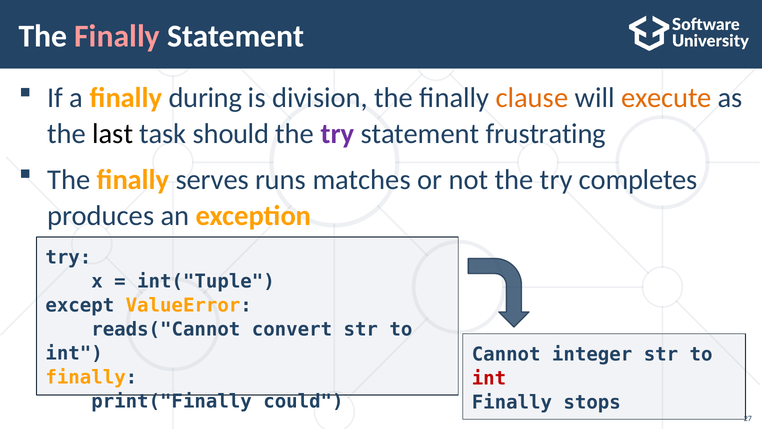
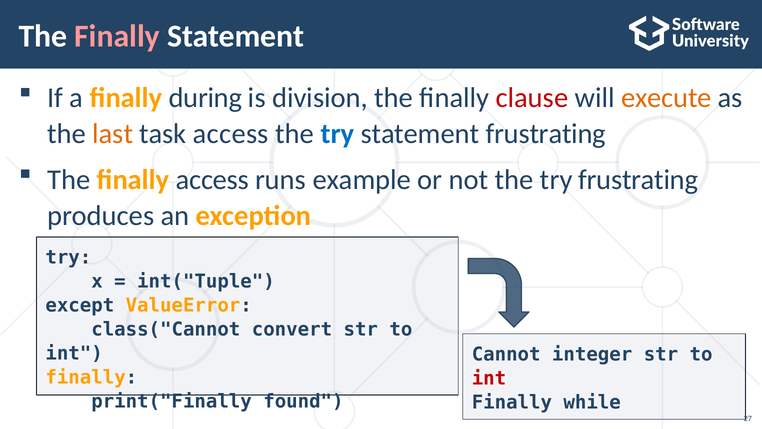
clause colour: orange -> red (532, 98)
last colour: black -> orange (113, 134)
task should: should -> access (231, 134)
try colour: purple -> blue (338, 134)
finally serves: serves -> access (212, 179)
matches: matches -> example (362, 179)
try completes: completes -> frustrating (638, 179)
reads("Cannot: reads("Cannot -> class("Cannot (166, 329)
could: could -> found (303, 401)
stops: stops -> while (592, 402)
